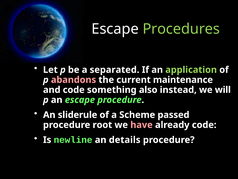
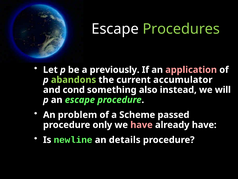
separated: separated -> previously (115, 70)
application colour: light green -> pink (191, 70)
abandons colour: pink -> light green (74, 80)
maintenance: maintenance -> accumulator (183, 80)
and code: code -> cond (74, 90)
sliderule: sliderule -> problem (77, 115)
root: root -> only (102, 125)
already code: code -> have (204, 125)
